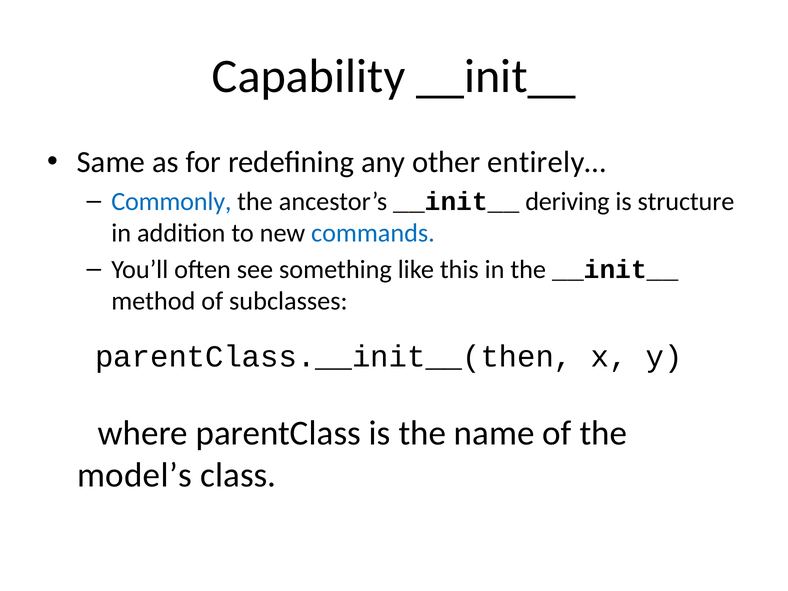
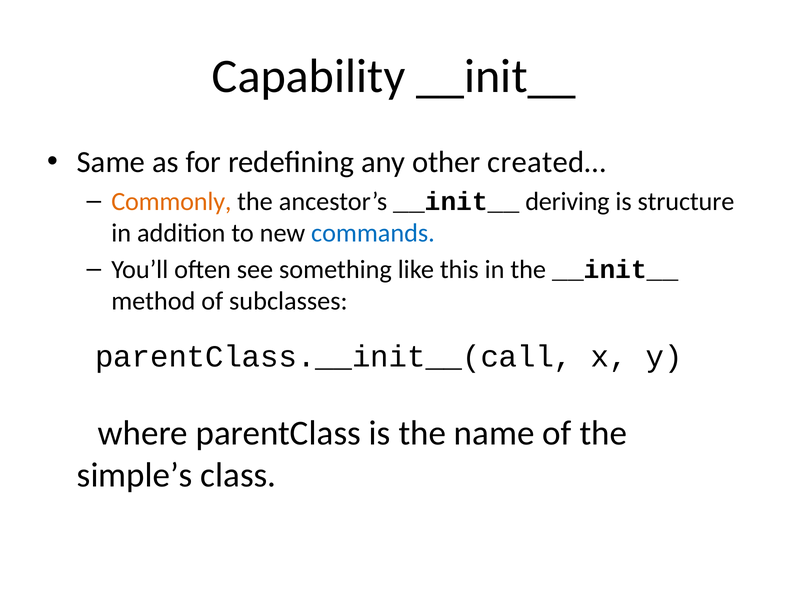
entirely…: entirely… -> created… (547, 162)
Commonly colour: blue -> orange (171, 201)
parentClass.__init__(then: parentClass.__init__(then -> parentClass.__init__(call (334, 357)
model’s: model’s -> simple’s (135, 475)
